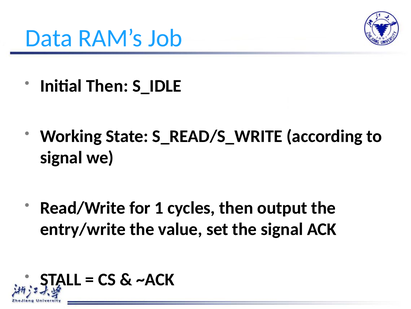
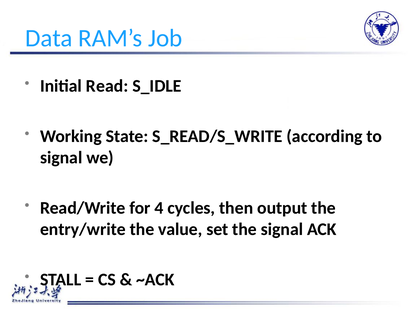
Initial Then: Then -> Read (107, 86)
1: 1 -> 4 (159, 207)
